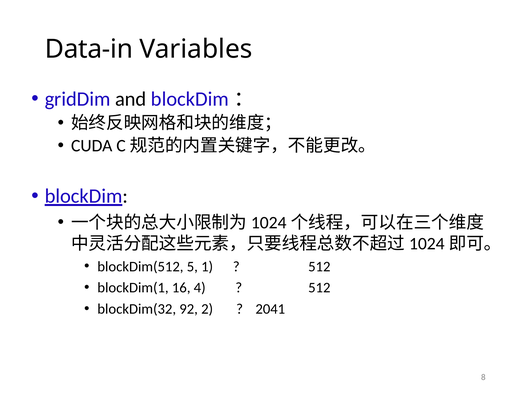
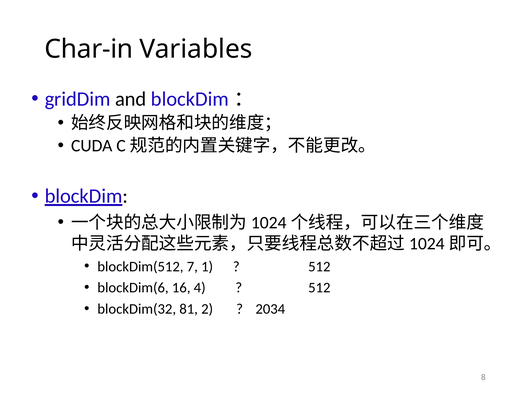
Data-in: Data-in -> Char-in (89, 49)
5: 5 -> 7 (192, 267)
blockDim(1: blockDim(1 -> blockDim(6 (133, 288)
92: 92 -> 81 (189, 309)
2041: 2041 -> 2034 (270, 309)
